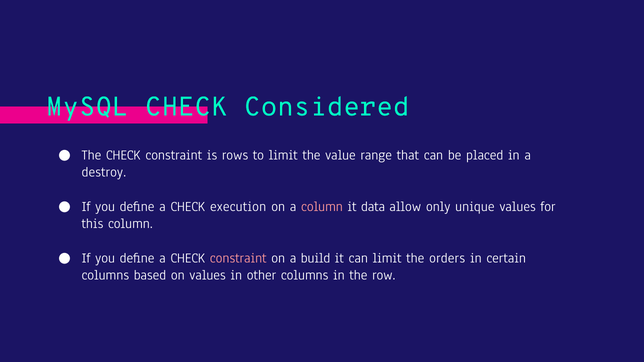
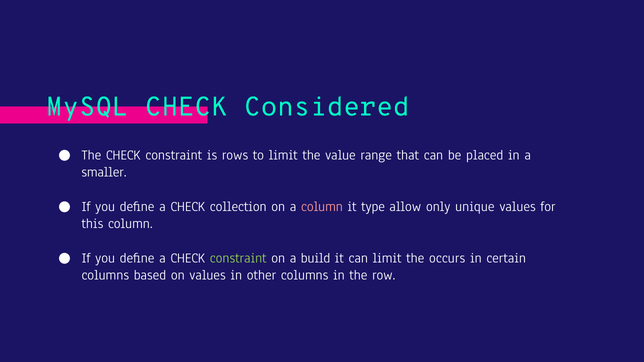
destroy: destroy -> smaller (104, 172)
execution: execution -> collection (238, 206)
data: data -> type (373, 206)
constraint colour: pink -> light green (238, 258)
orders: orders -> occurs (447, 258)
